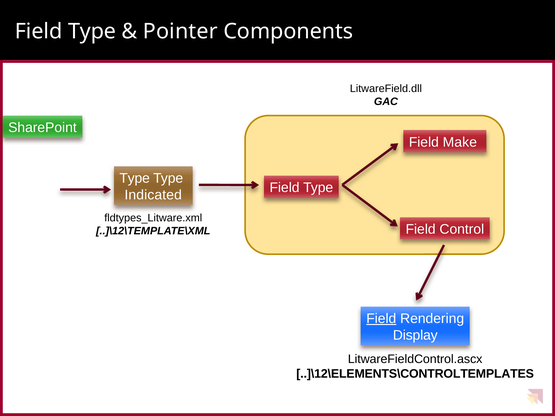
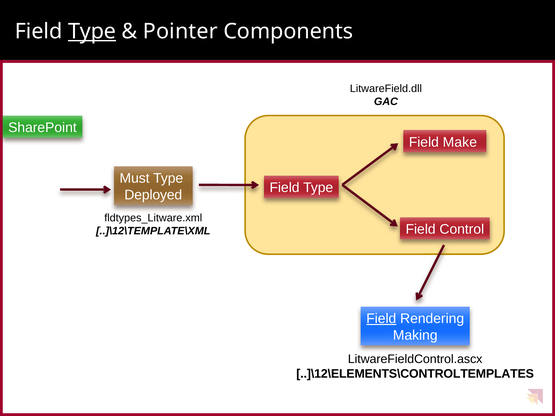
Type underline: none -> present (92, 32)
Type: Type -> Must (135, 179)
Indicated: Indicated -> Deployed (153, 195)
Display: Display -> Making (415, 335)
